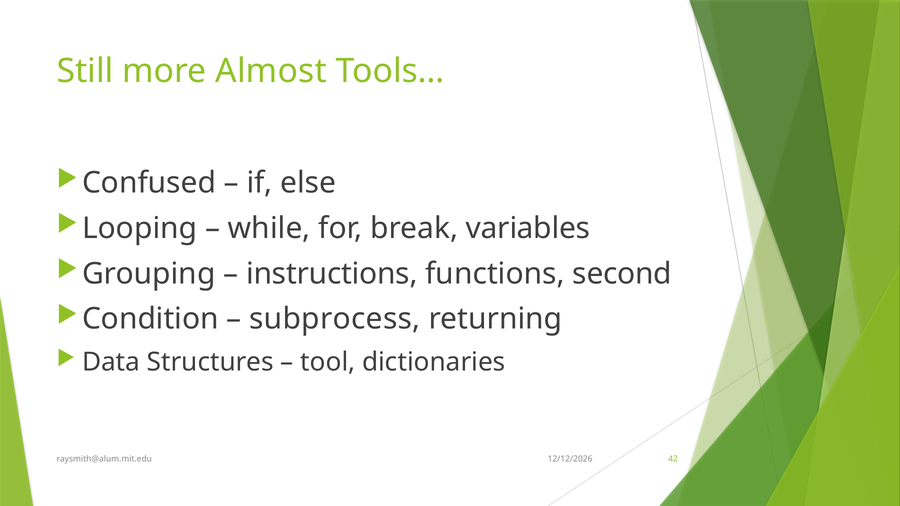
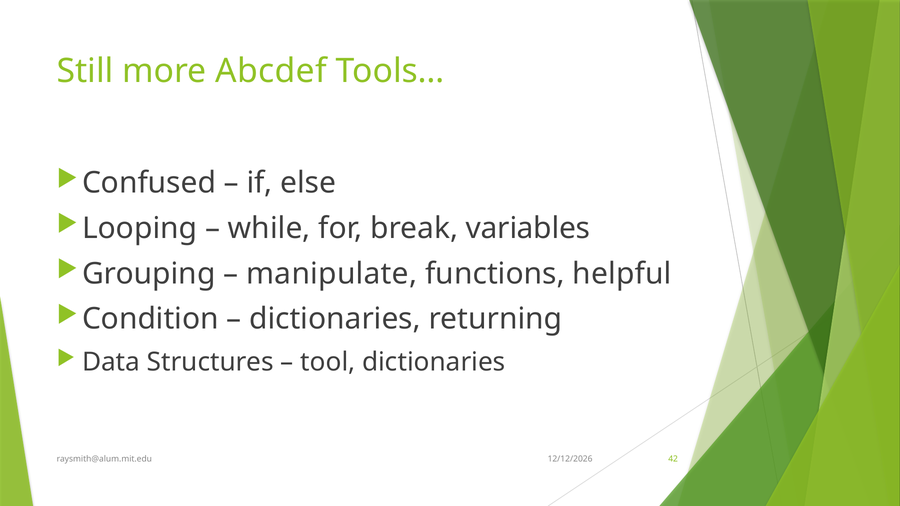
Almost: Almost -> Abcdef (271, 71)
instructions: instructions -> manipulate (332, 274)
second: second -> helpful (622, 274)
subprocess: subprocess -> dictionaries (335, 319)
